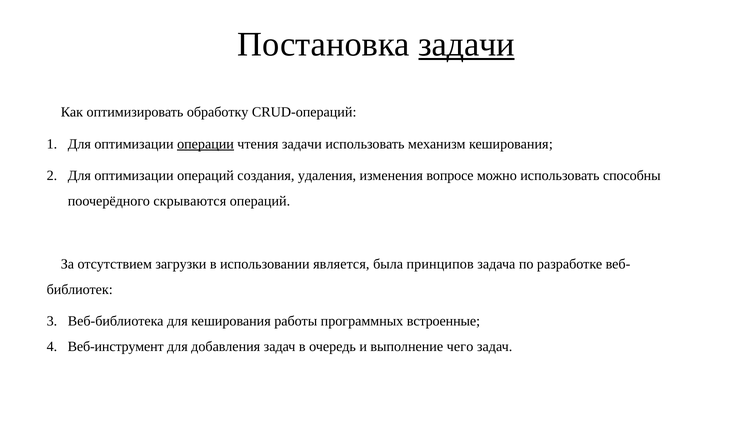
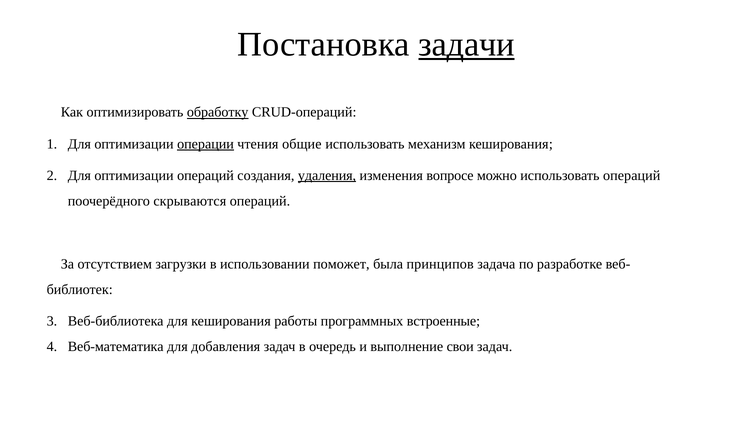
обработку underline: none -> present (218, 112)
чтения задачи: задачи -> общие (302, 144)
удаления underline: none -> present (327, 176)
использовать способны: способны -> операций (632, 176)
является: является -> поможет (341, 264)
Веб-инструмент: Веб-инструмент -> Веб-математика (116, 347)
чего: чего -> свои (460, 347)
